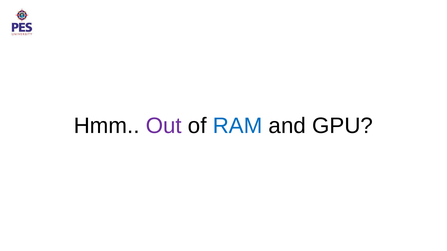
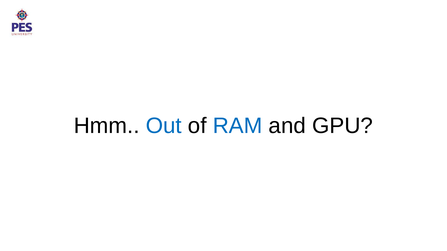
Out colour: purple -> blue (164, 126)
